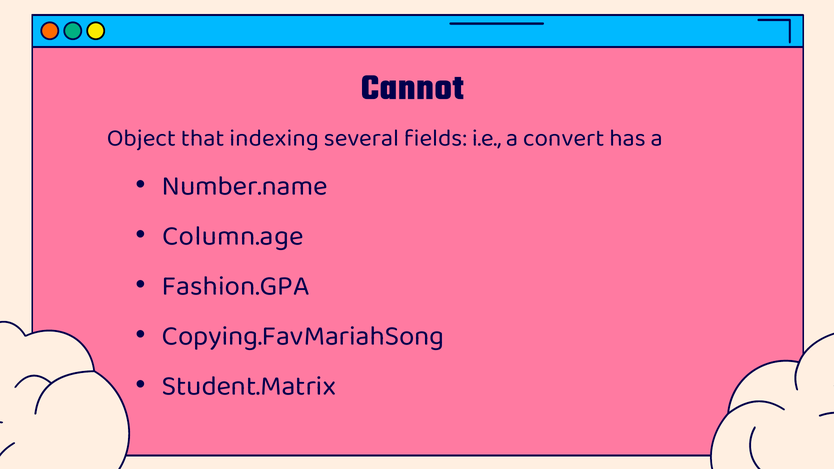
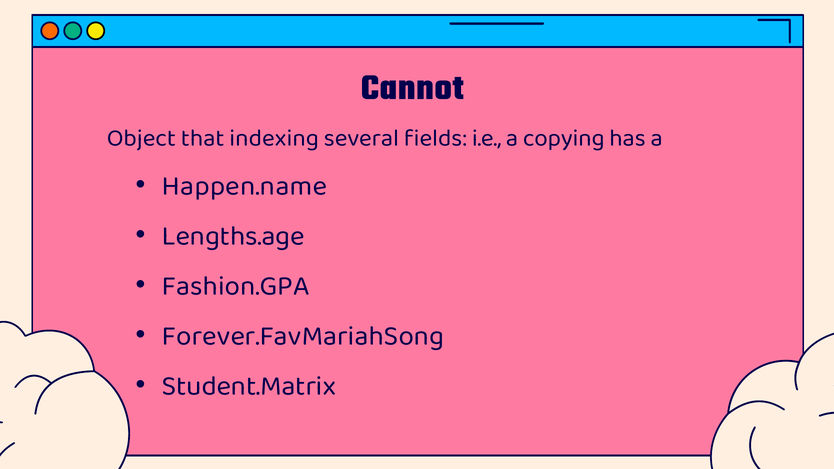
convert: convert -> copying (564, 138)
Number.name: Number.name -> Happen.name (245, 186)
Column.age: Column.age -> Lengths.age (233, 236)
Copying.FavMariahSong: Copying.FavMariahSong -> Forever.FavMariahSong (303, 336)
